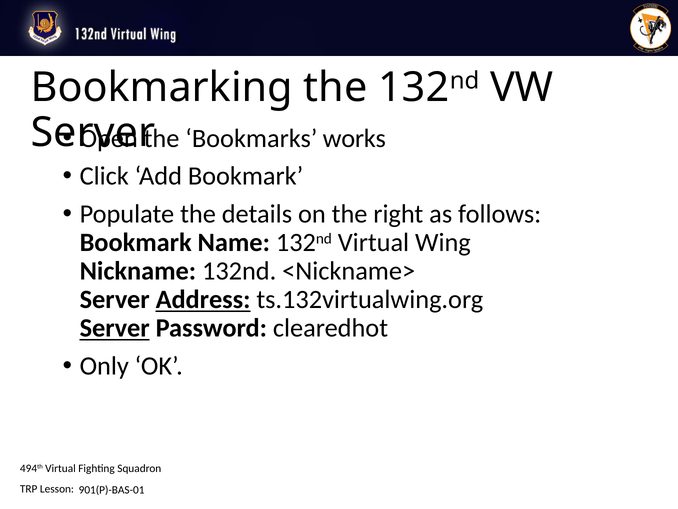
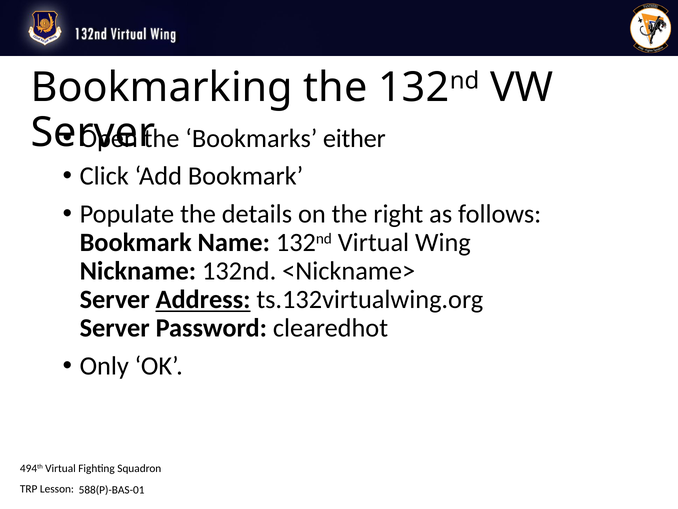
works: works -> either (354, 138)
Server underline: present -> none (115, 328)
901(P)-BAS-01: 901(P)-BAS-01 -> 588(P)-BAS-01 (112, 489)
